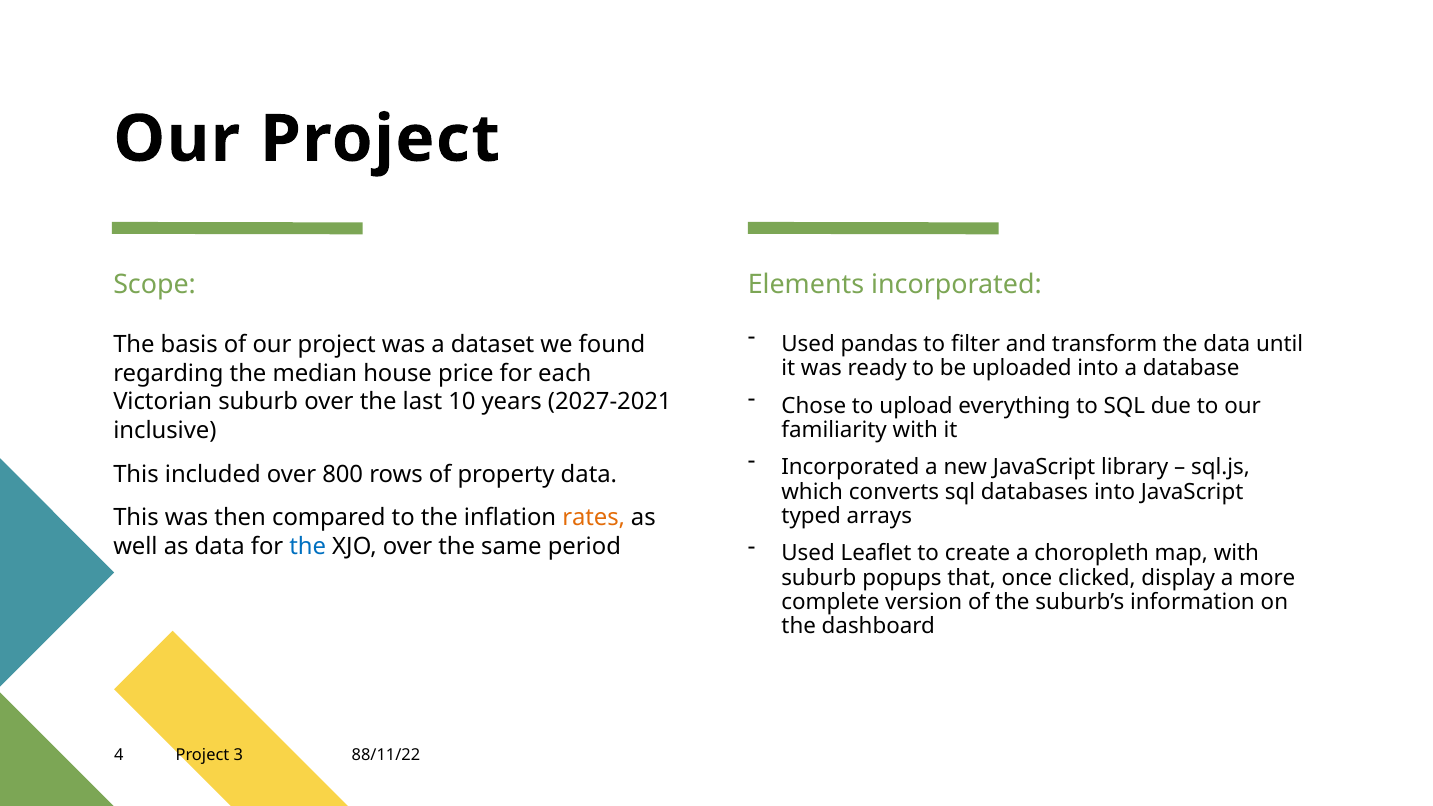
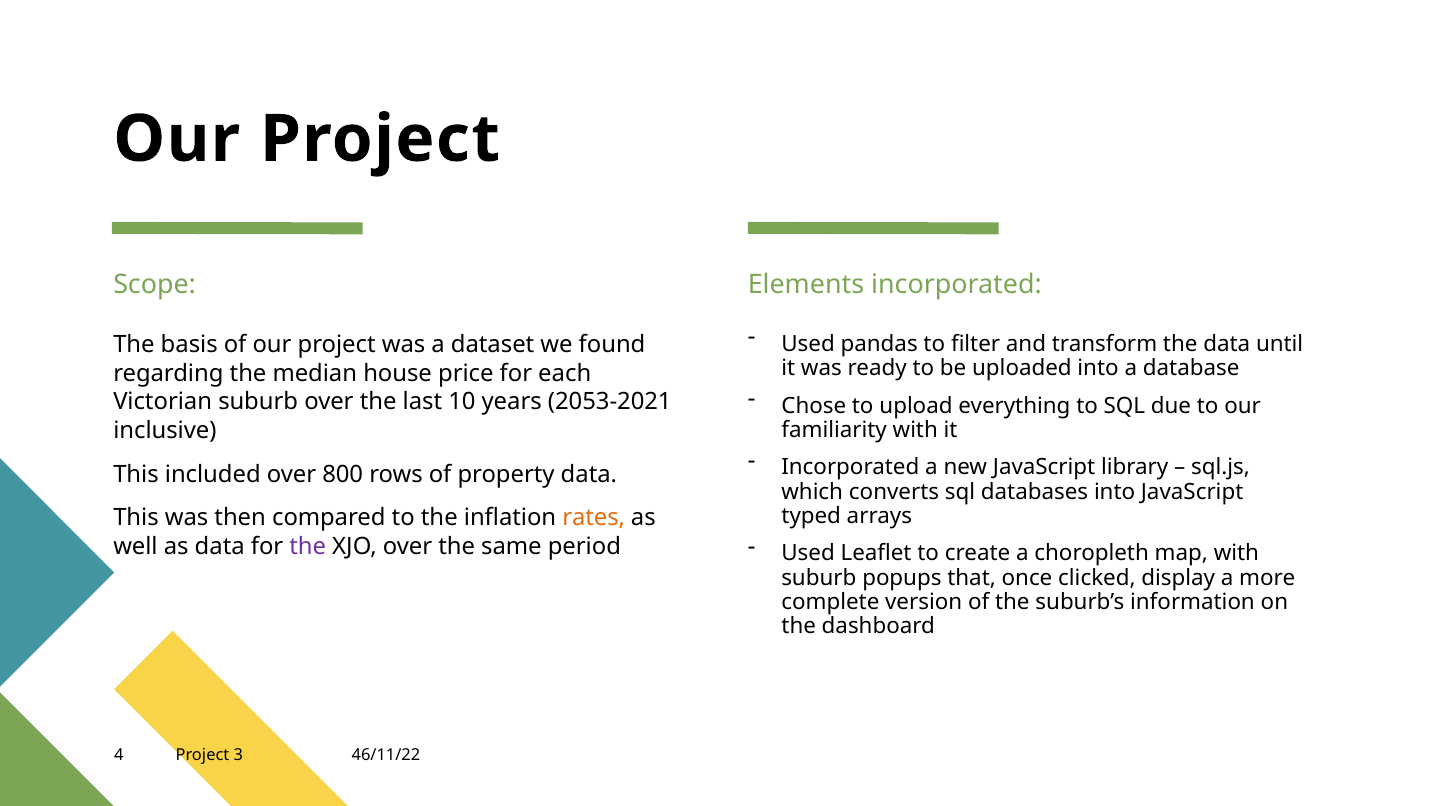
2027-2021: 2027-2021 -> 2053-2021 (610, 402)
the colour: blue -> purple (308, 546)
88/11/22: 88/11/22 -> 46/11/22 (386, 755)
